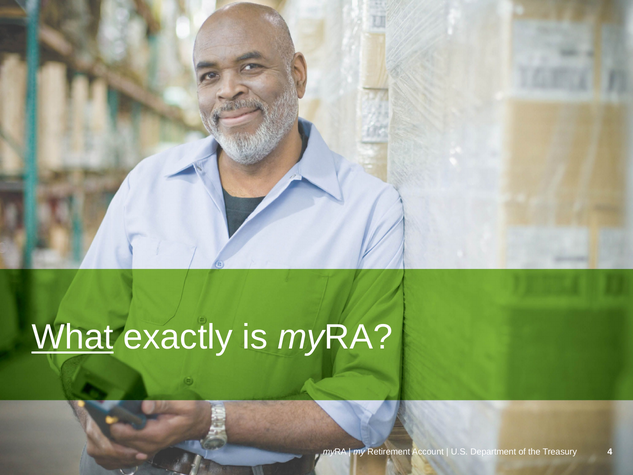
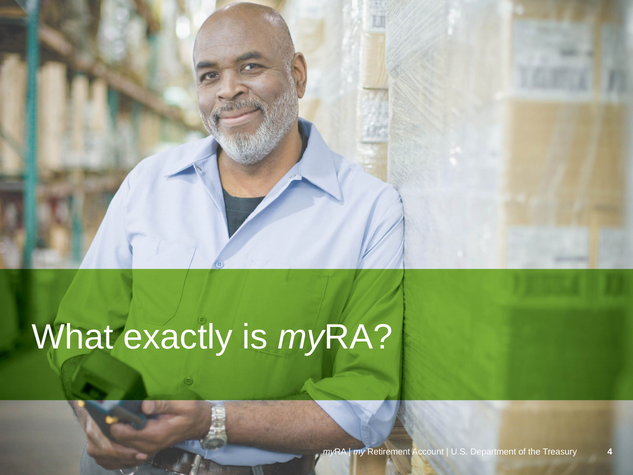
What underline: present -> none (73, 337)
